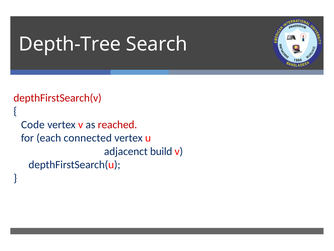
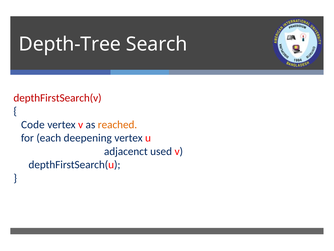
reached colour: red -> orange (117, 124)
connected: connected -> deepening (88, 138)
build: build -> used (161, 151)
